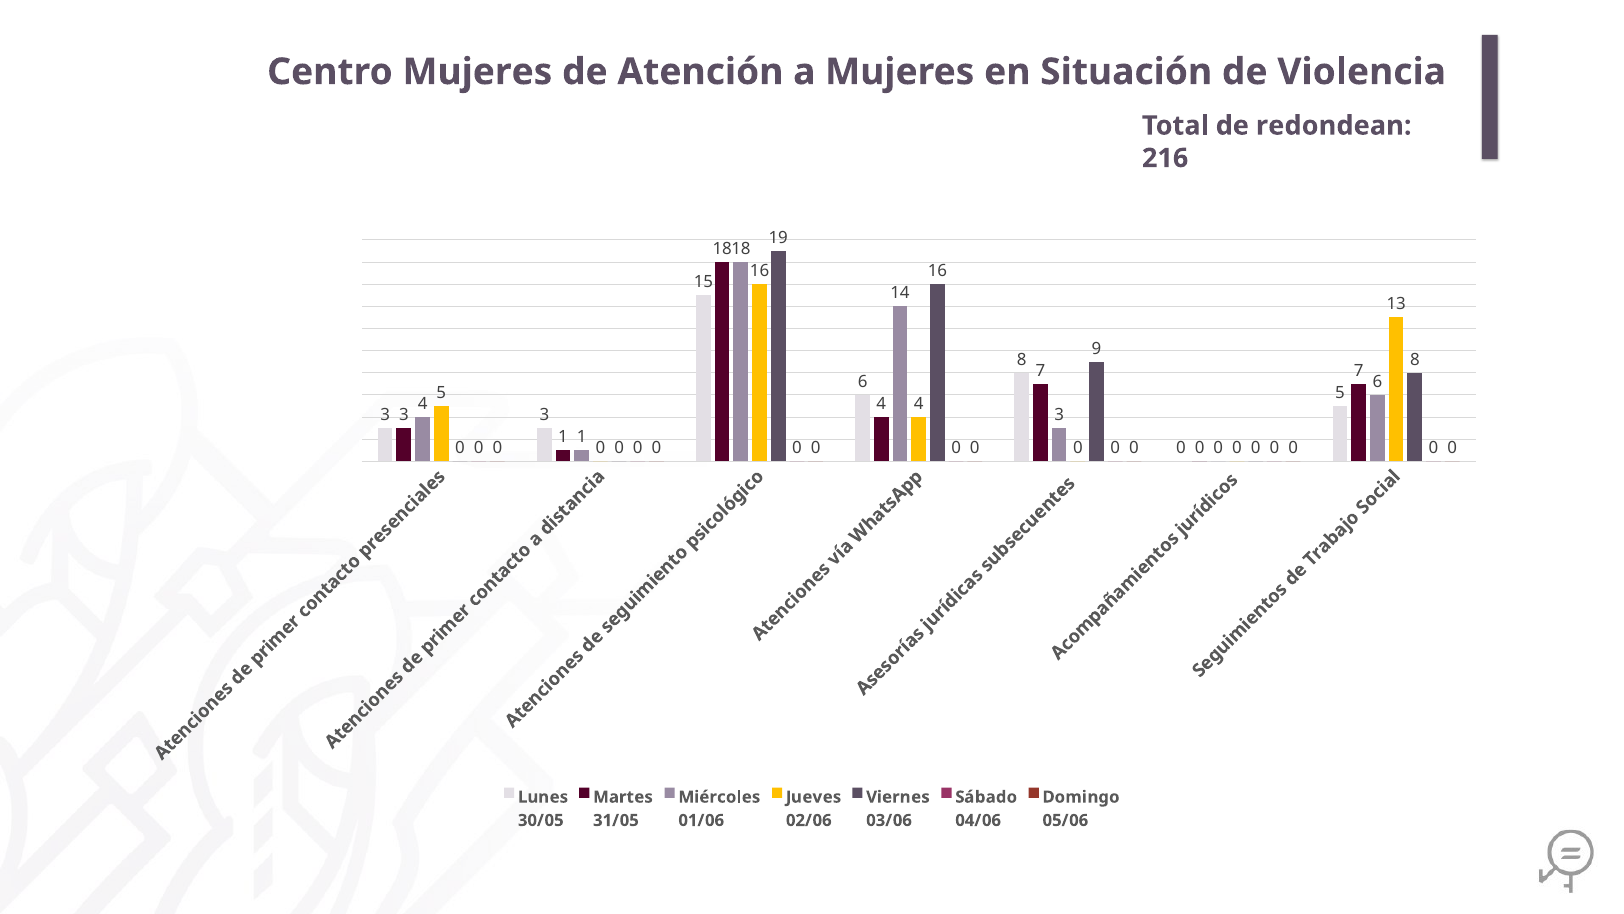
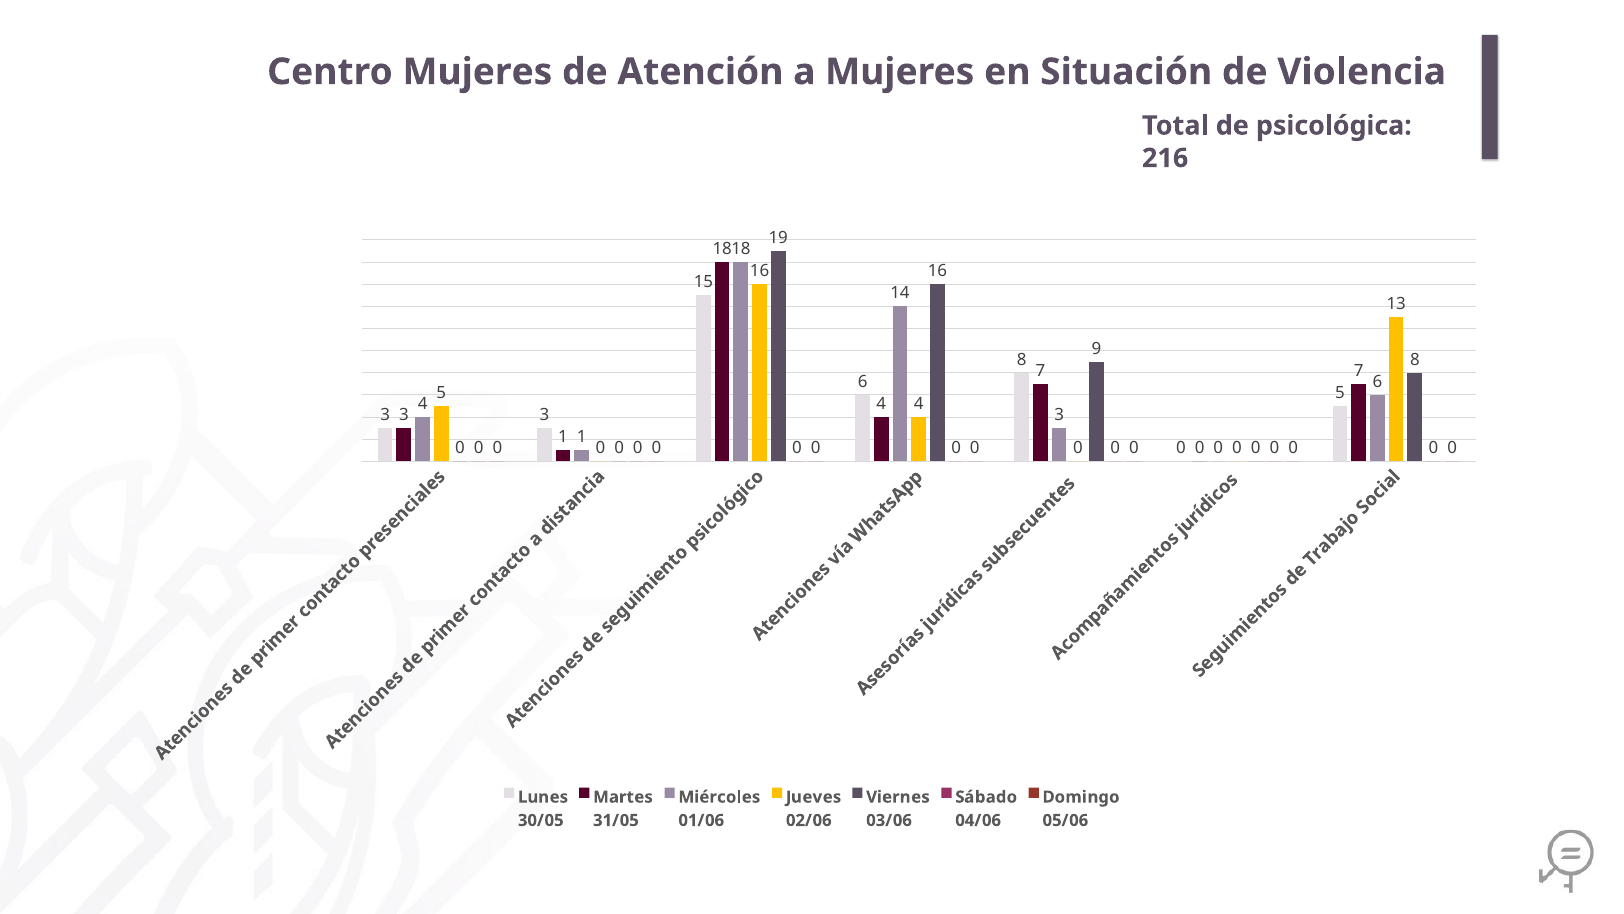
redondean: redondean -> psicológica (1334, 126)
